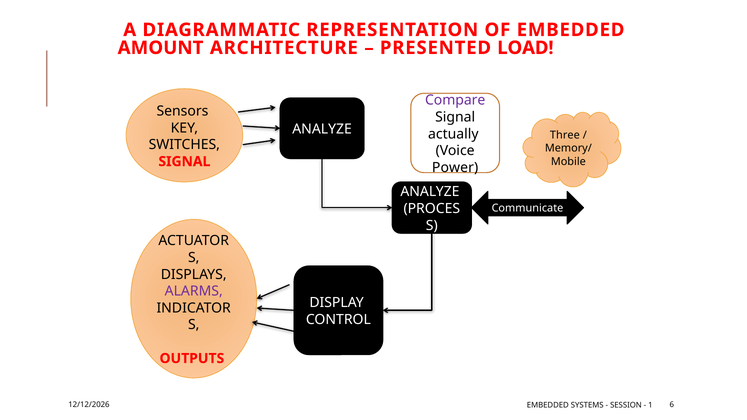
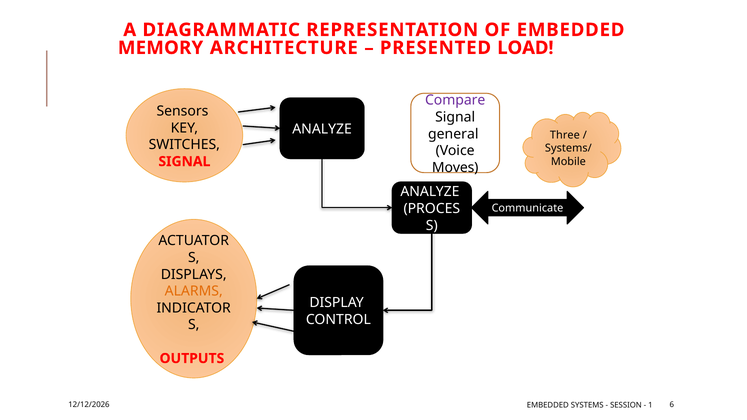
AMOUNT: AMOUNT -> MEMORY (161, 48)
actually: actually -> general (453, 134)
Memory/: Memory/ -> Systems/ (568, 148)
Power: Power -> Moves (455, 168)
ALARMS colour: purple -> orange (194, 291)
